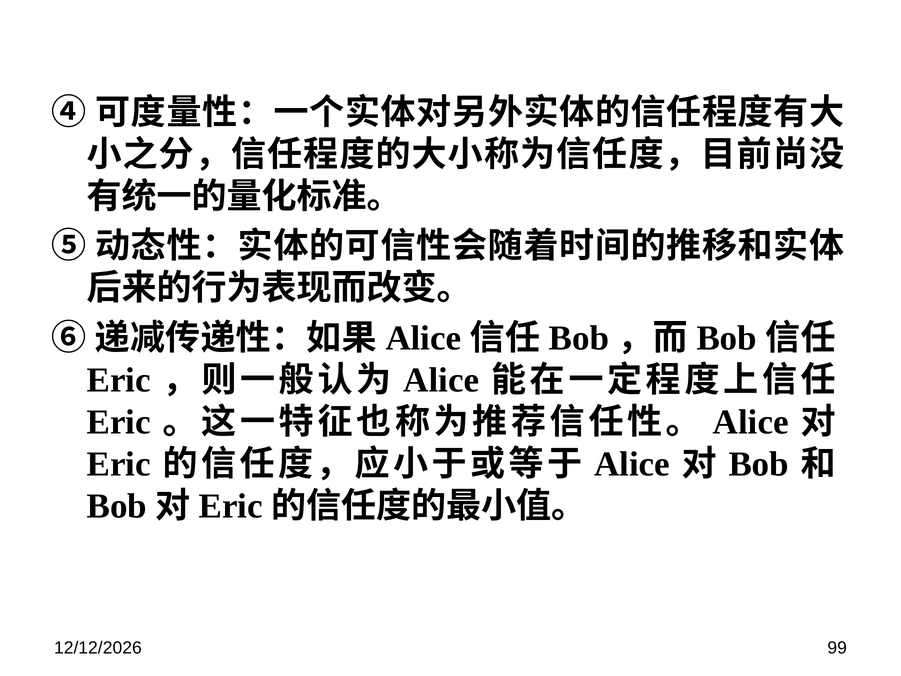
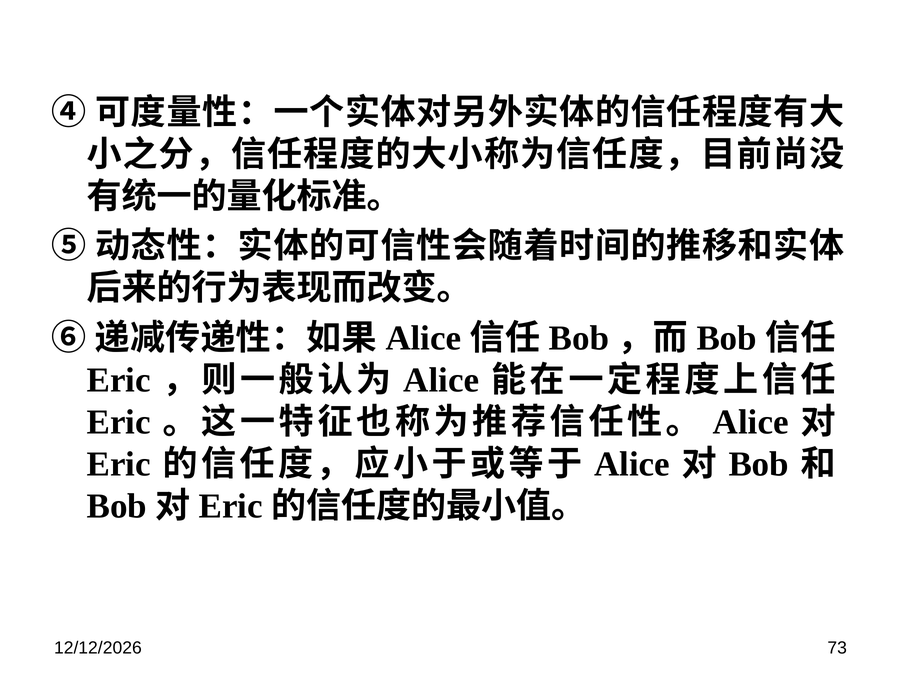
99: 99 -> 73 (837, 648)
